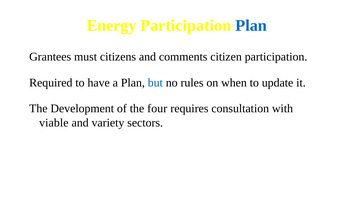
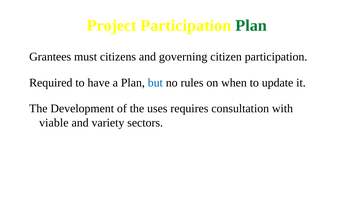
Energy: Energy -> Project (112, 25)
Plan colour: blue -> green (251, 25)
comments: comments -> governing (183, 57)
four: four -> uses (157, 109)
